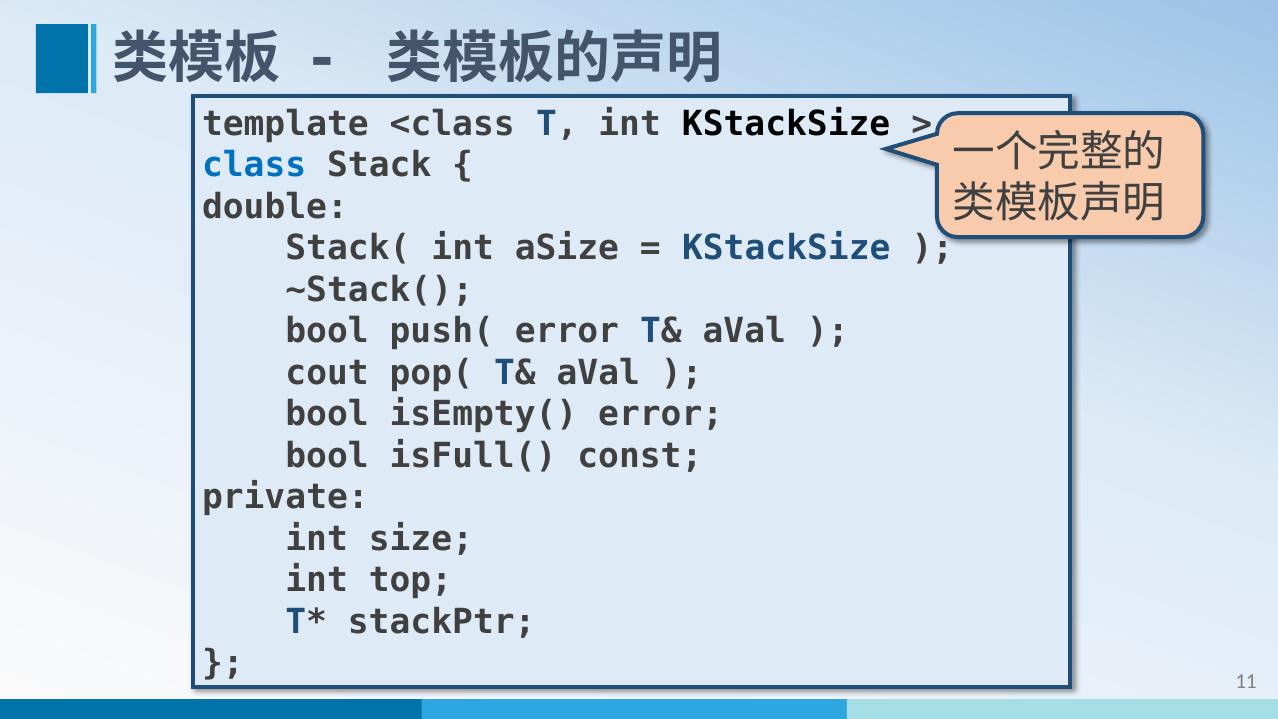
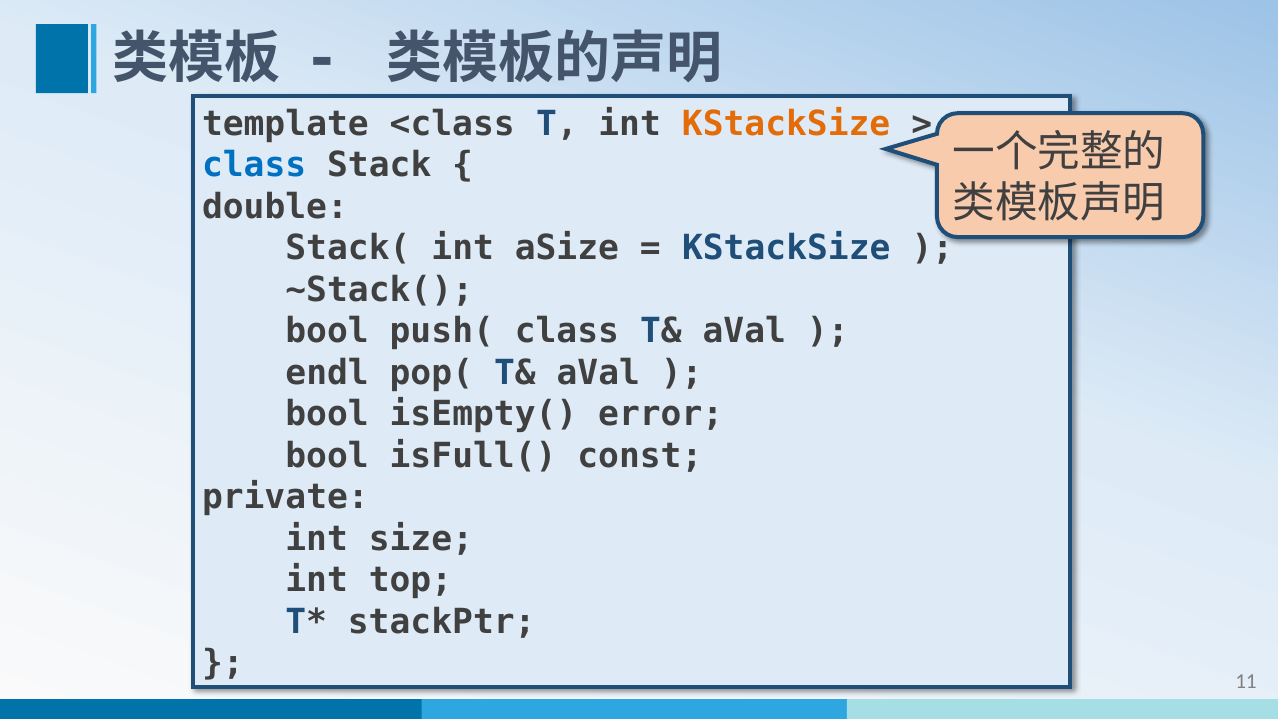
KStackSize colour: black -> orange (786, 124)
push( error: error -> class (567, 331)
cout: cout -> endl (327, 373)
